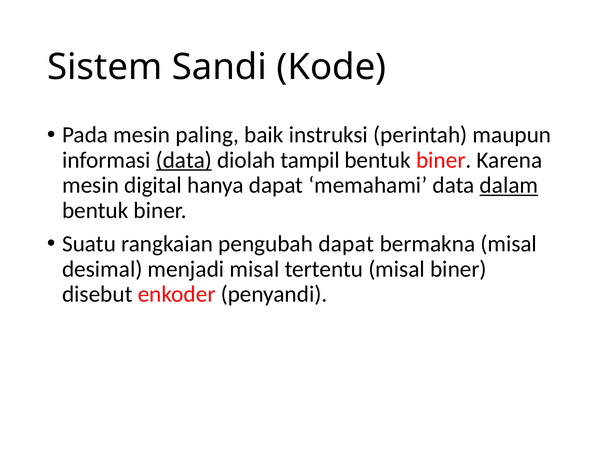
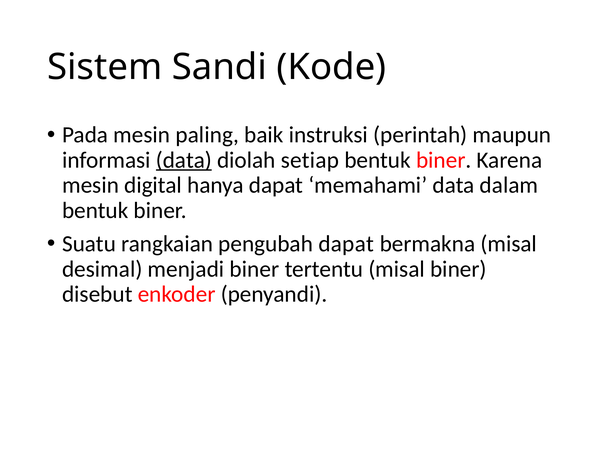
tampil: tampil -> setiap (310, 160)
dalam underline: present -> none (509, 185)
menjadi misal: misal -> biner (254, 269)
